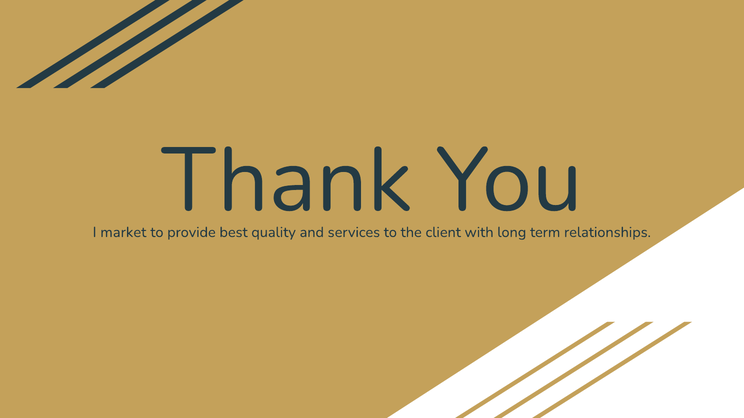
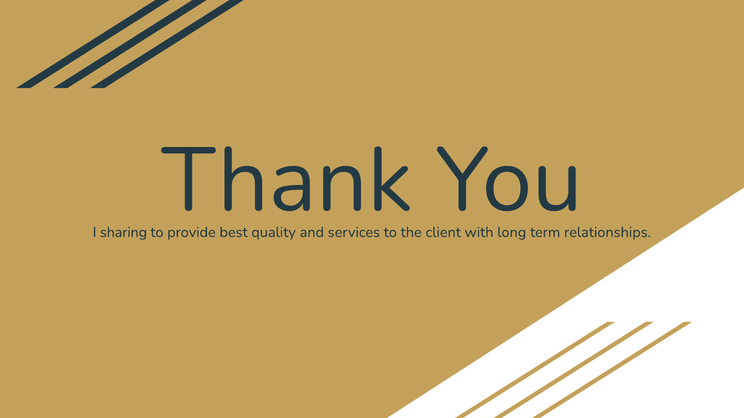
market: market -> sharing (123, 233)
